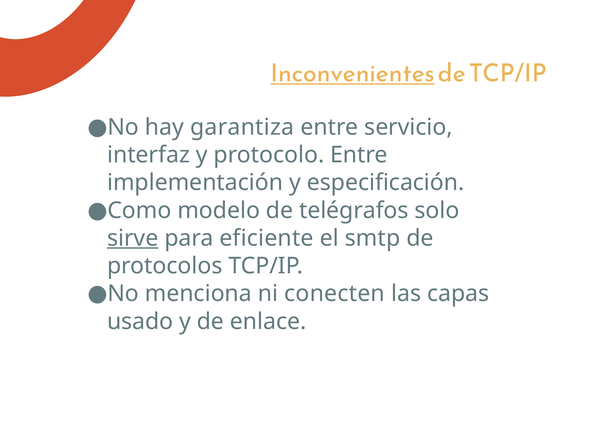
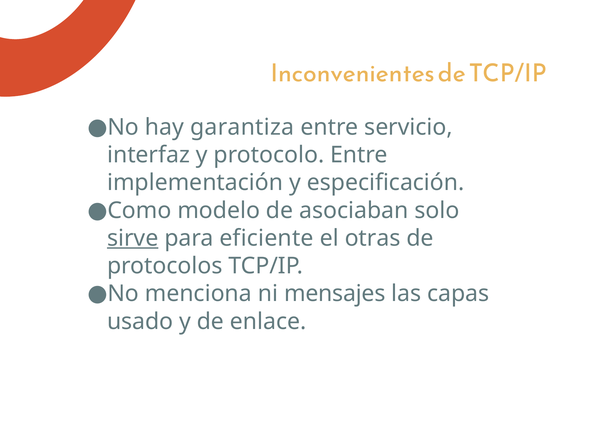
Inconvenientes underline: present -> none (353, 73)
telégrafos: telégrafos -> asociaban (354, 210)
smtp: smtp -> otras (373, 238)
conecten: conecten -> mensajes (335, 293)
